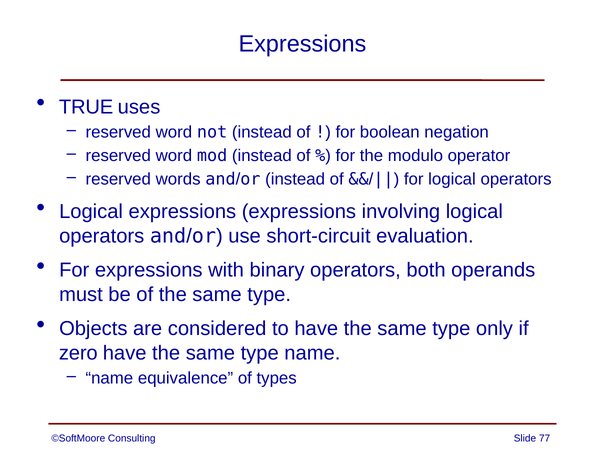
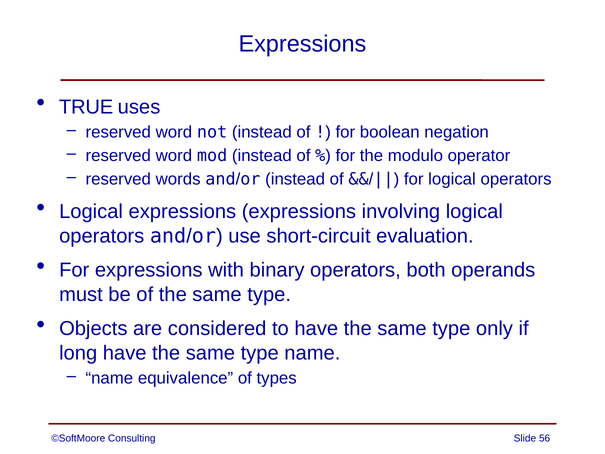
zero: zero -> long (78, 353)
77: 77 -> 56 (545, 438)
